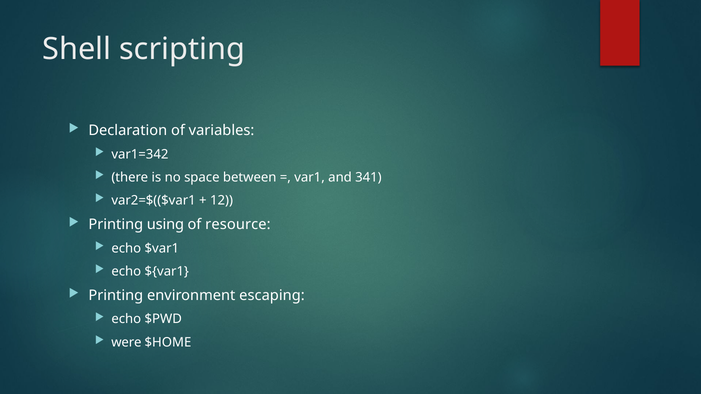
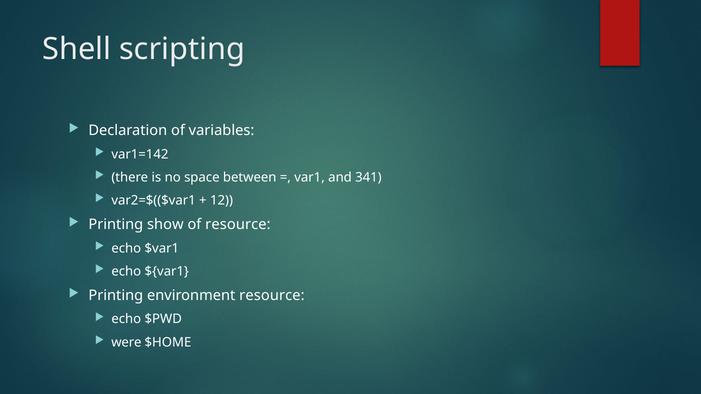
var1=342: var1=342 -> var1=142 (140, 154)
using: using -> show (165, 225)
environment escaping: escaping -> resource (272, 296)
